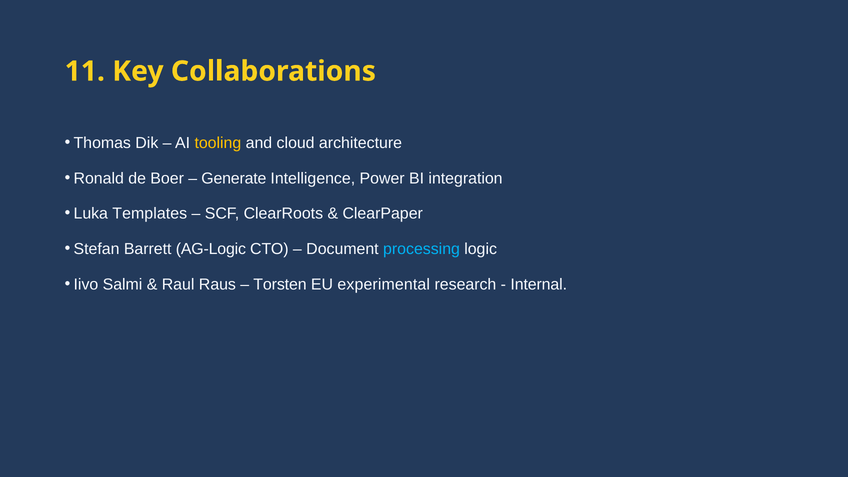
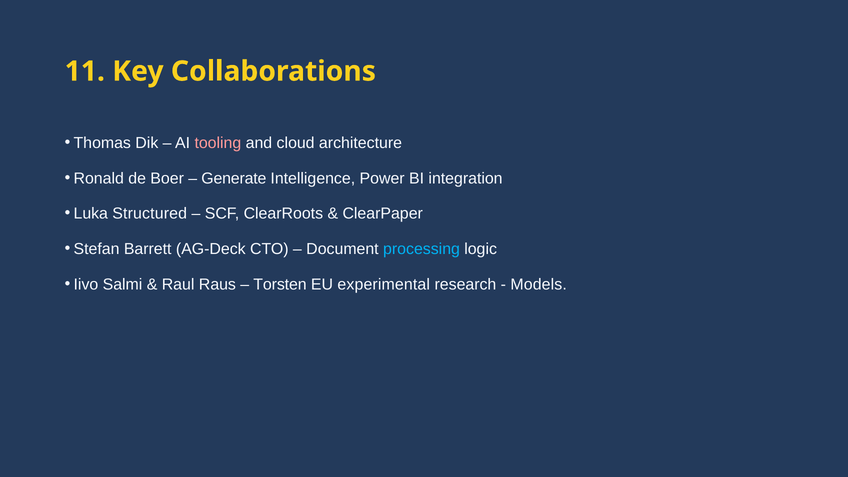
tooling colour: yellow -> pink (218, 143)
Templates: Templates -> Structured (150, 214)
AG-Logic: AG-Logic -> AG-Deck (211, 249)
Internal: Internal -> Models (539, 284)
